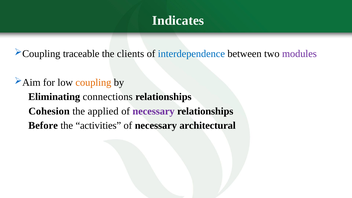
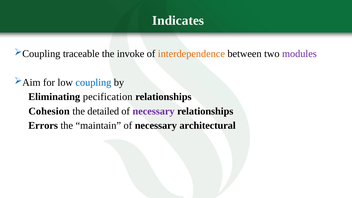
clients: clients -> invoke (131, 54)
interdependence colour: blue -> orange (191, 54)
coupling colour: orange -> blue (93, 82)
connections: connections -> pecification (108, 97)
applied: applied -> detailed (103, 111)
Before: Before -> Errors (43, 126)
activities: activities -> maintain (98, 126)
